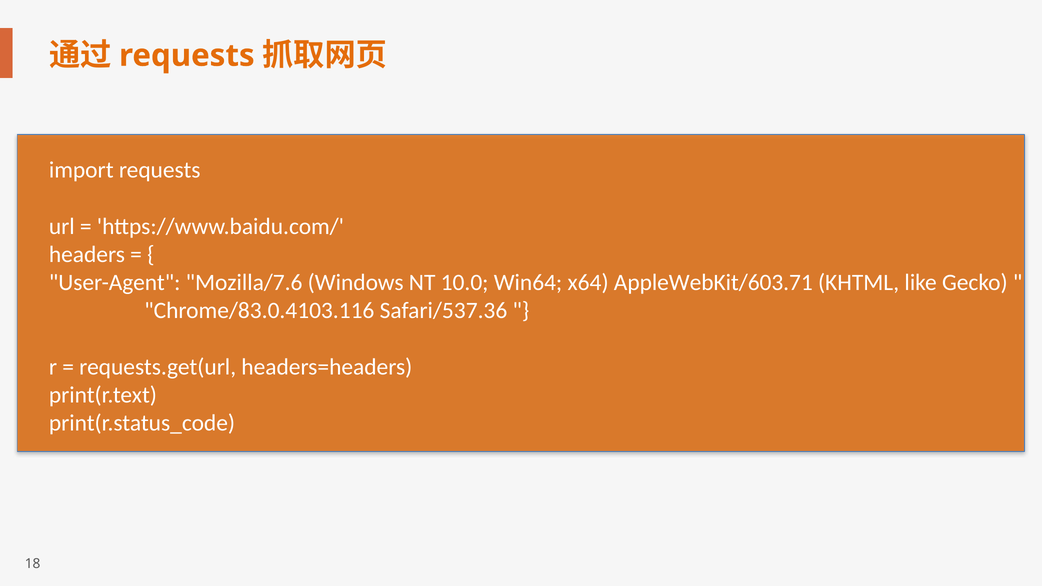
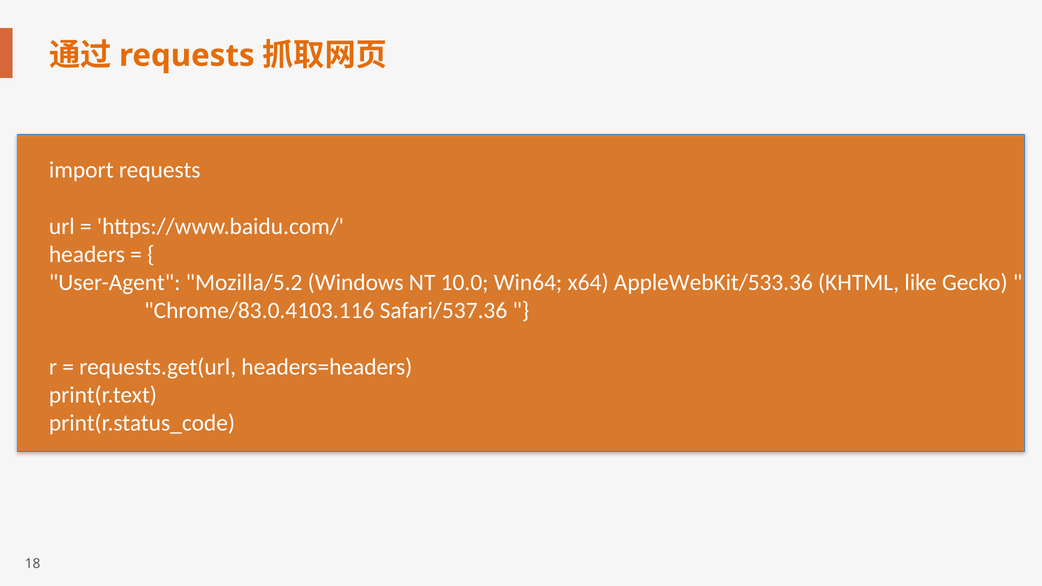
Mozilla/7.6: Mozilla/7.6 -> Mozilla/5.2 (244, 283)
AppleWebKit/603.71: AppleWebKit/603.71 -> AppleWebKit/533.36 (713, 283)
